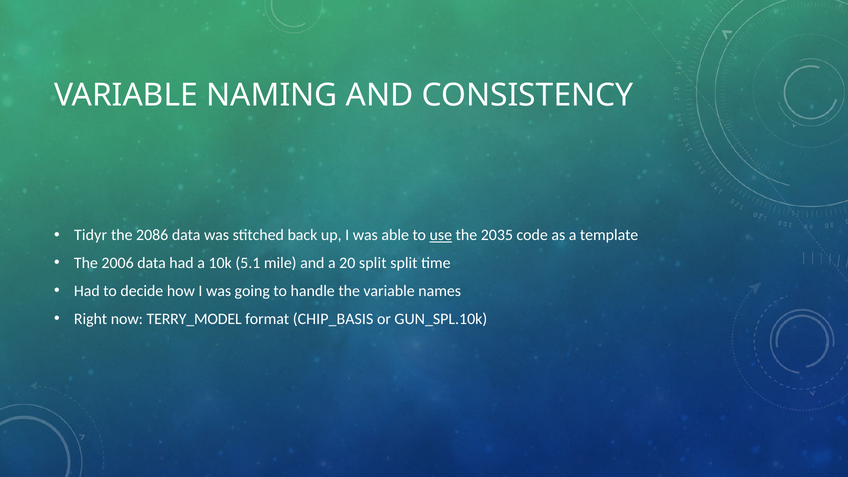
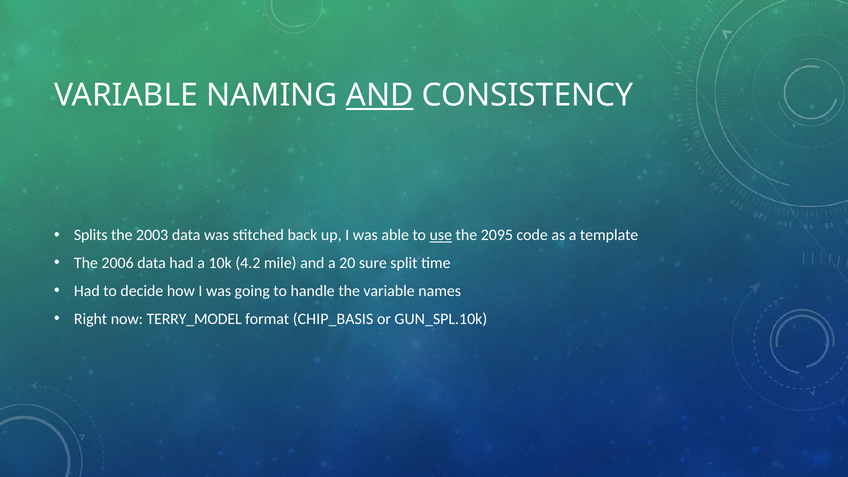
AND underline: none -> present (380, 95)
Tidyr: Tidyr -> Splits (91, 235)
2086: 2086 -> 2003 (152, 235)
2035: 2035 -> 2095 (497, 235)
5.1: 5.1 -> 4.2 (248, 263)
20 split: split -> sure (373, 263)
